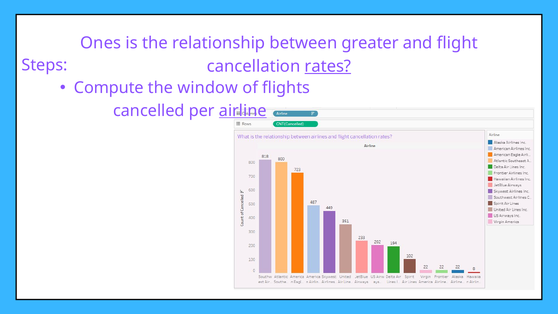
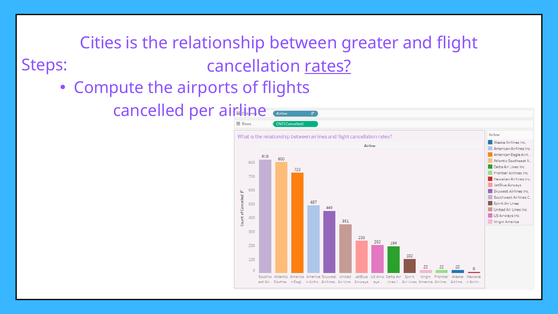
Ones: Ones -> Cities (101, 43)
window: window -> airports (208, 88)
airline underline: present -> none (243, 111)
